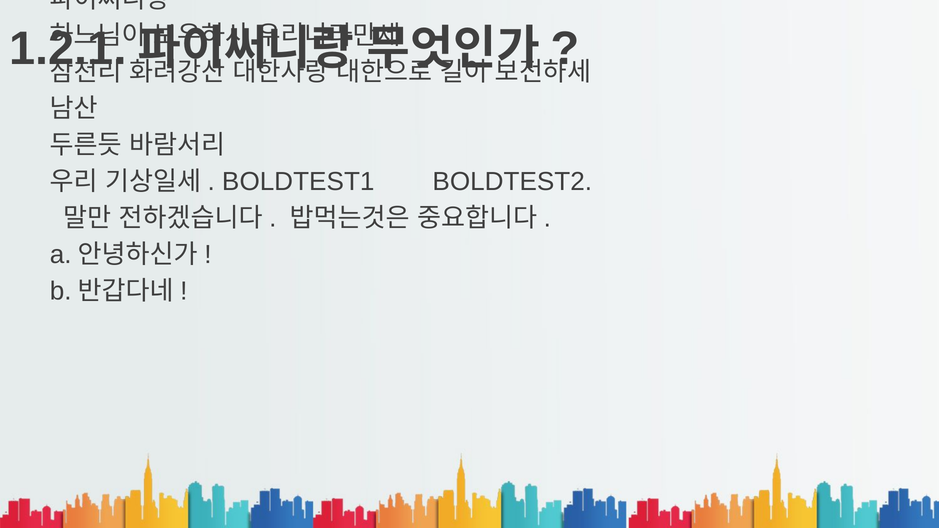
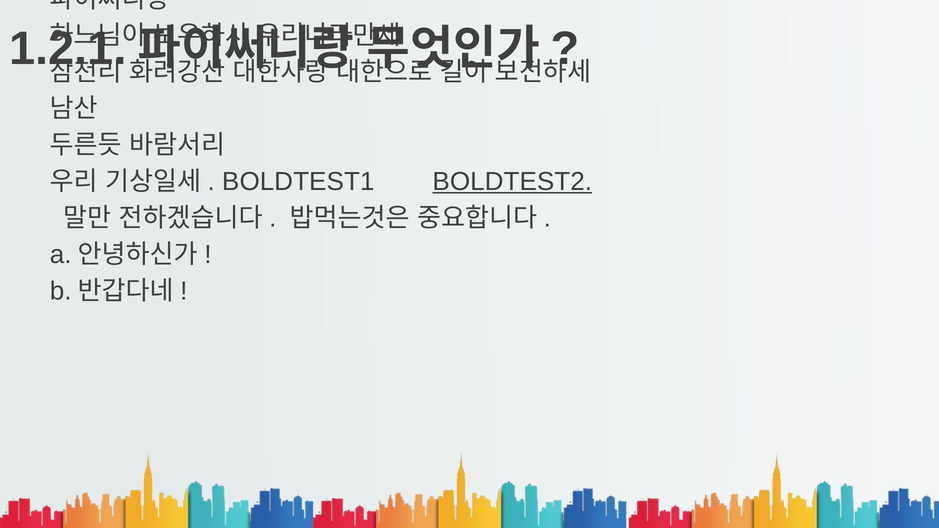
BOLDTEST2 underline: none -> present (512, 182)
